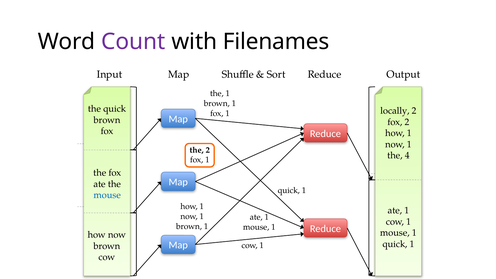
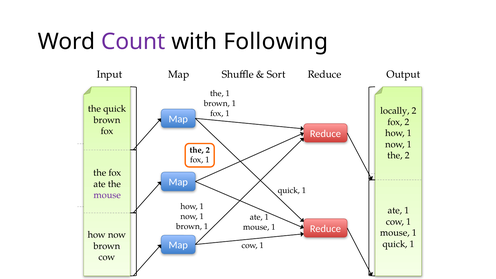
Filenames: Filenames -> Following (276, 42)
4: 4 -> 2 (407, 155)
mouse colour: blue -> purple (107, 195)
